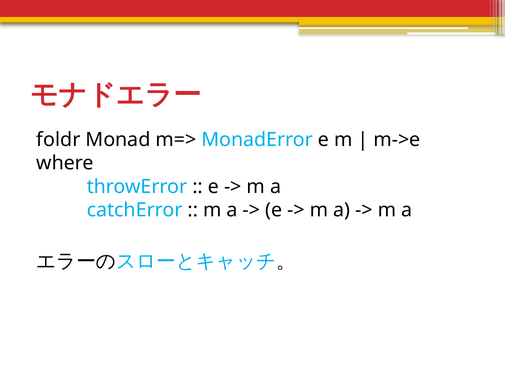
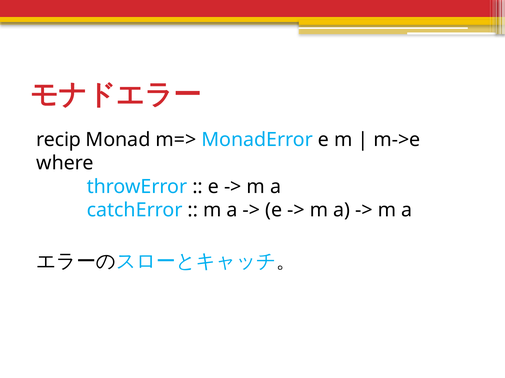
foldr: foldr -> recip (59, 140)
